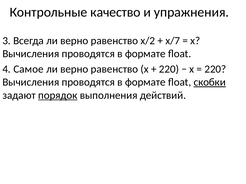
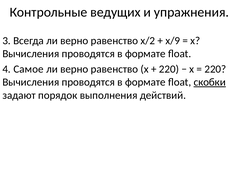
качество: качество -> ведущих (115, 12)
x/7: x/7 -> x/9 (173, 41)
порядок underline: present -> none (58, 95)
